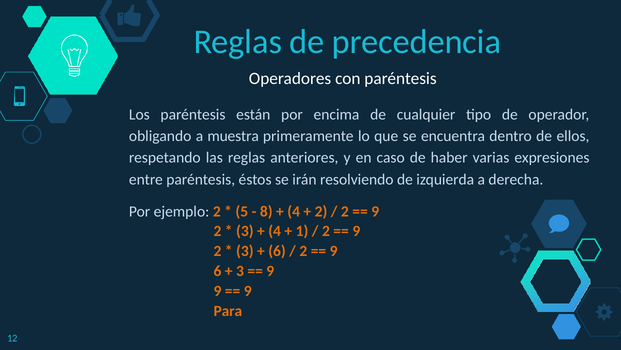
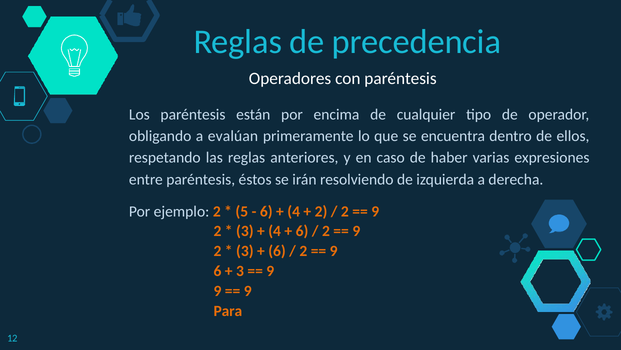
muestra: muestra -> evalúan (233, 136)
8: 8 -> 6 (266, 211)
1: 1 -> 6 (302, 231)
